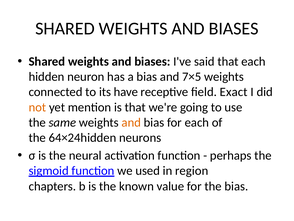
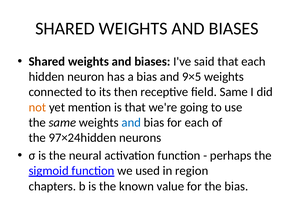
7×5: 7×5 -> 9×5 (192, 77)
have: have -> then (126, 92)
field Exact: Exact -> Same (234, 92)
and colour: orange -> blue (131, 122)
64×24hidden: 64×24hidden -> 97×24hidden (82, 137)
